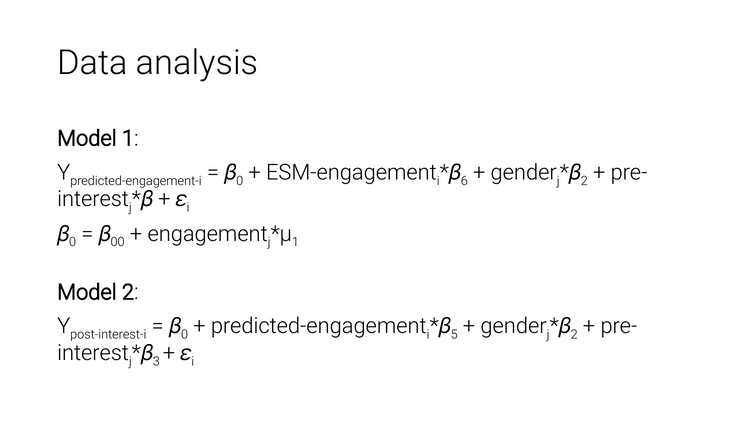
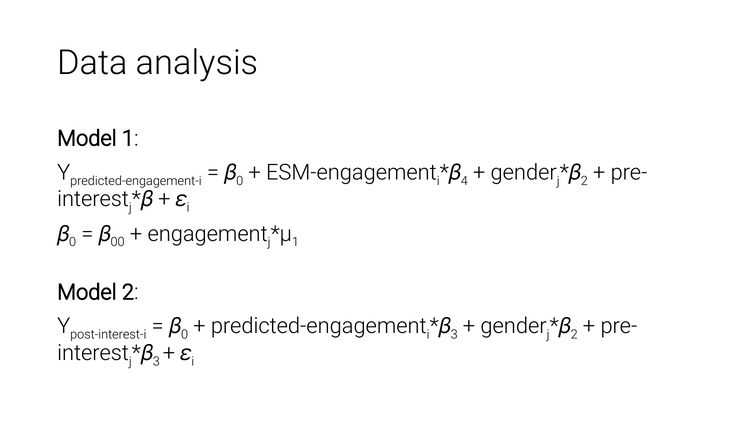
6: 6 -> 4 (464, 181)
5: 5 -> 3 (454, 335)
